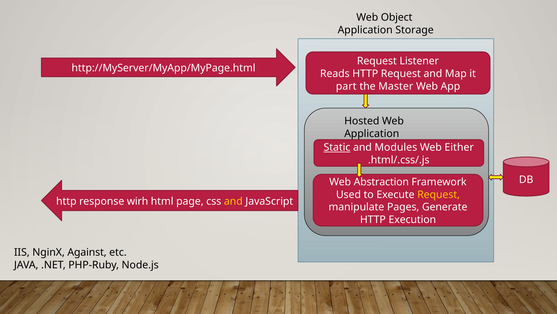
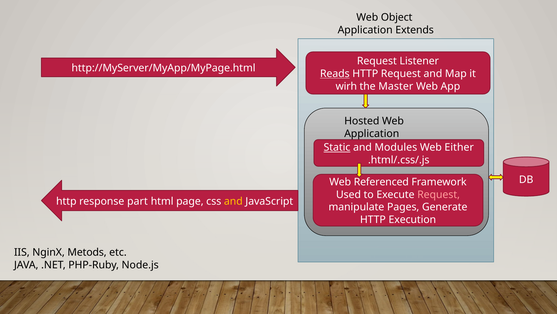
Storage: Storage -> Extends (415, 30)
Reads underline: none -> present (335, 74)
part: part -> wirh (346, 86)
Abstraction: Abstraction -> Referenced (381, 182)
Request colour: yellow -> pink (439, 194)
wirh: wirh -> part (137, 201)
Against: Against -> Metods (87, 252)
